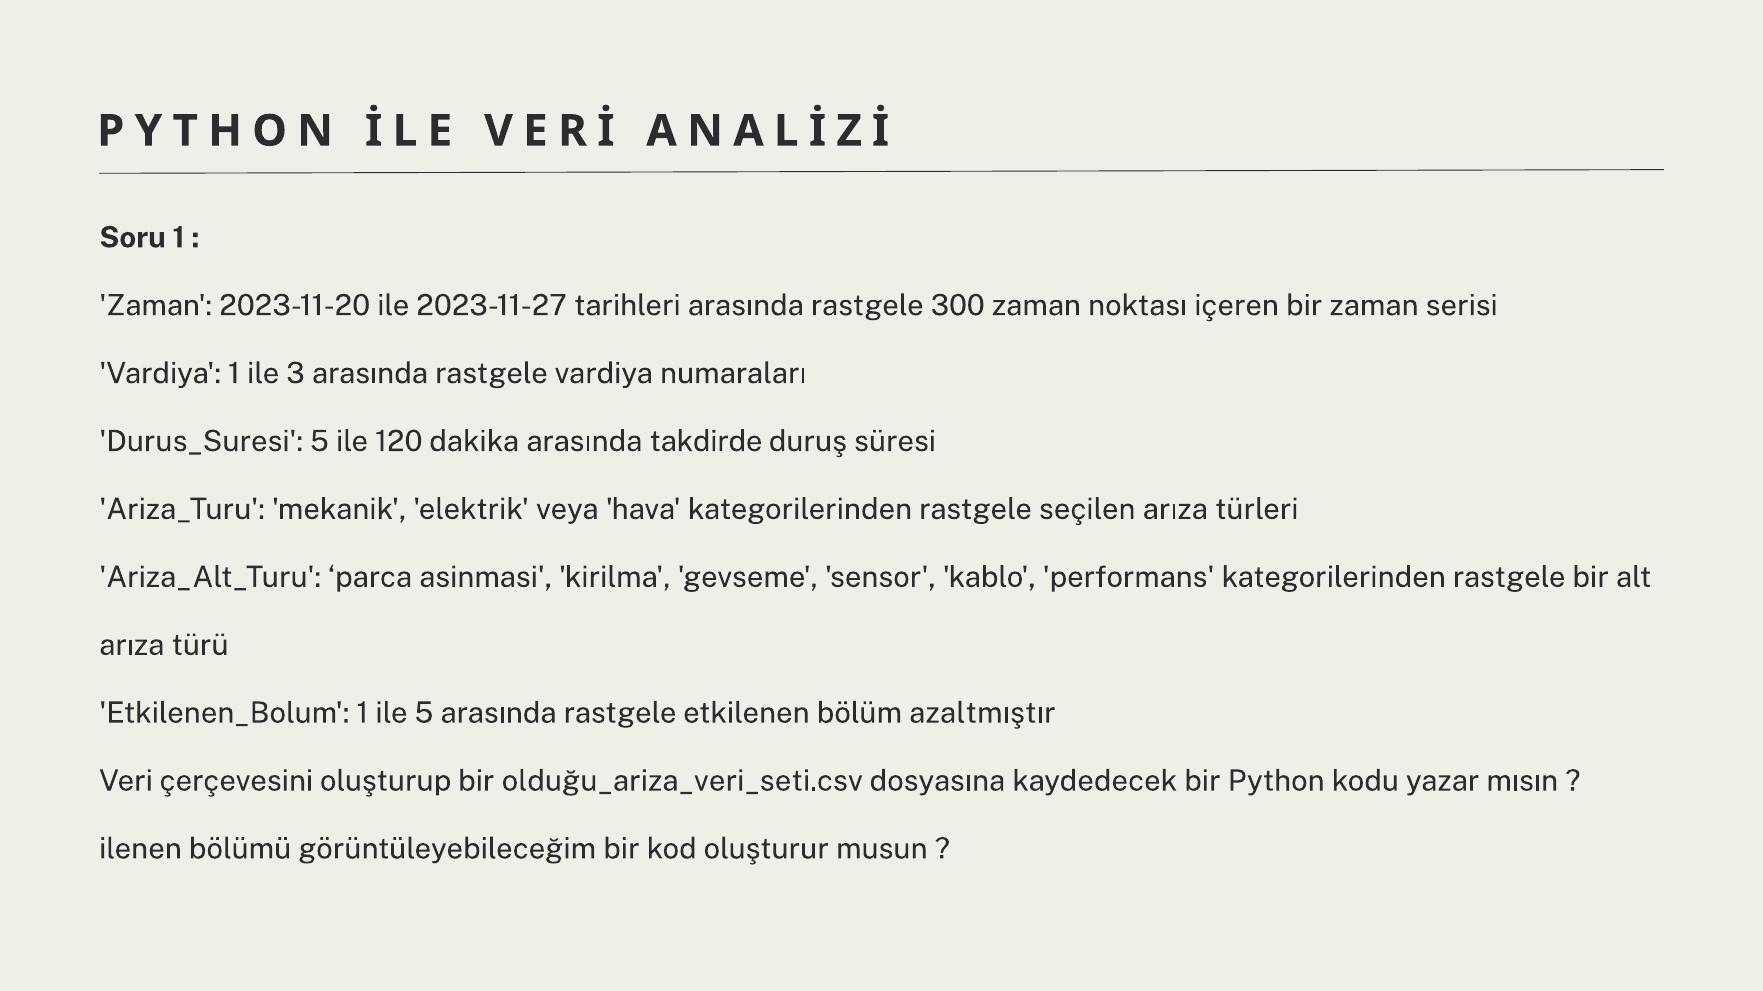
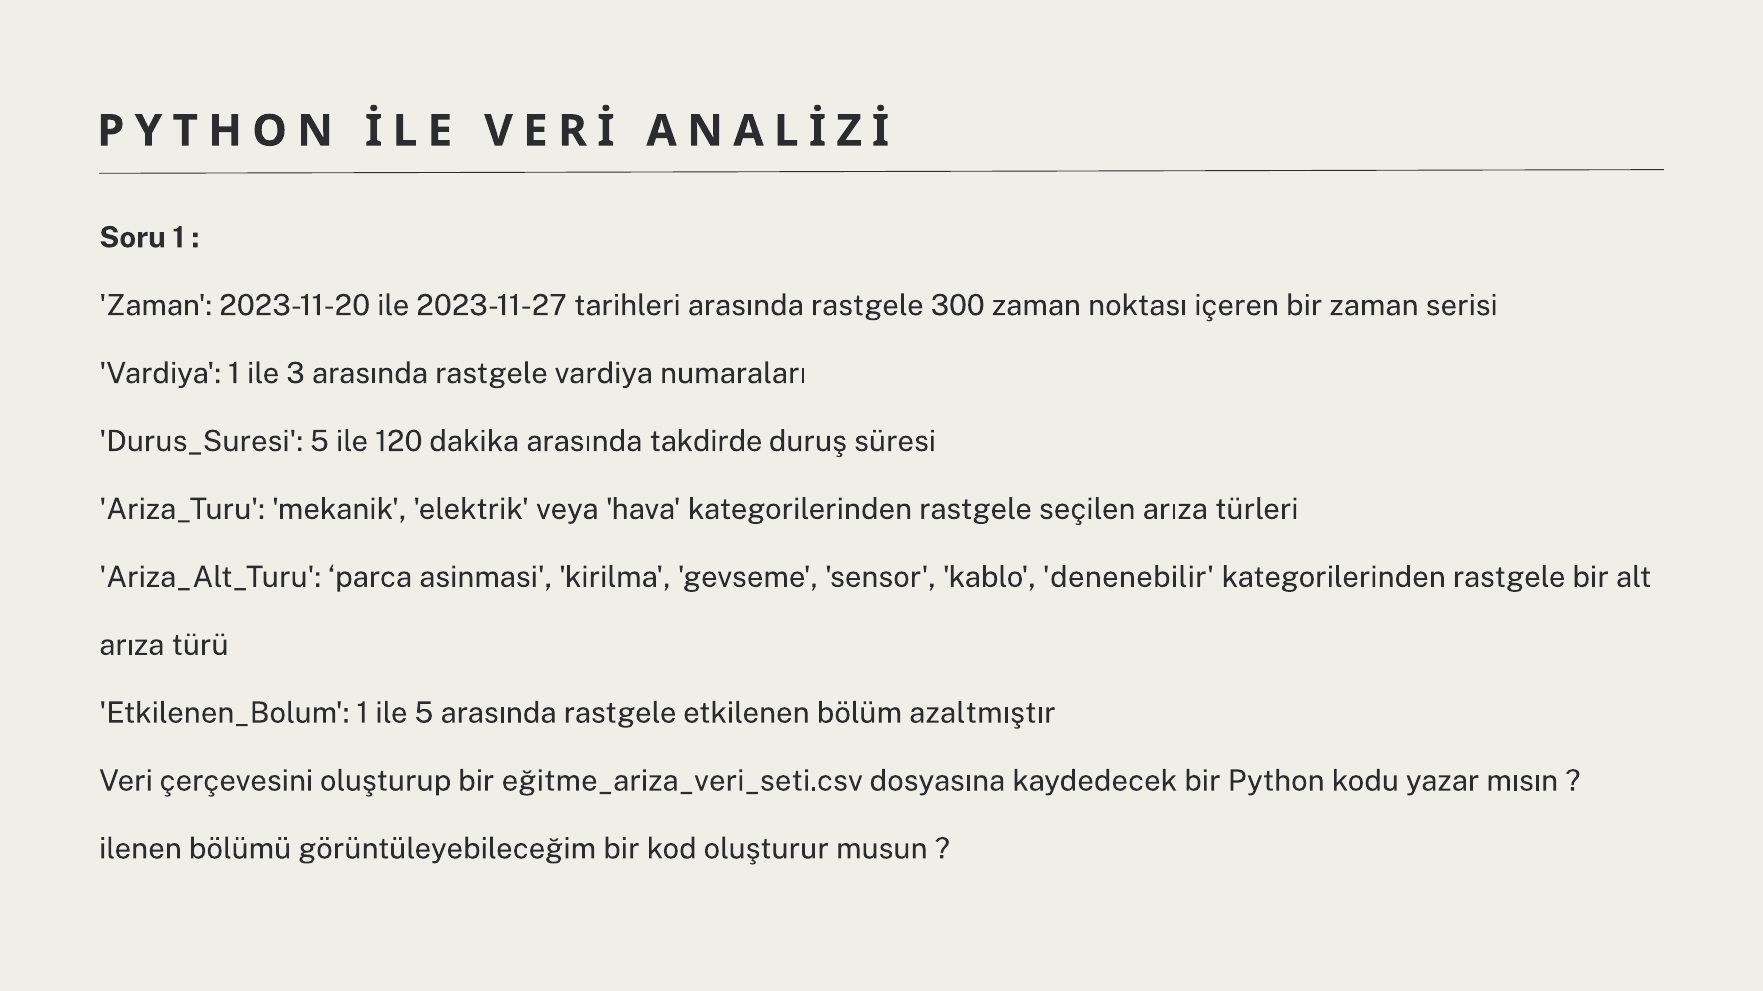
performans: performans -> denenebilir (1128, 578)
olduğu_ariza_veri_seti.csv: olduğu_ariza_veri_seti.csv -> eğitme_ariza_veri_seti.csv (682, 781)
